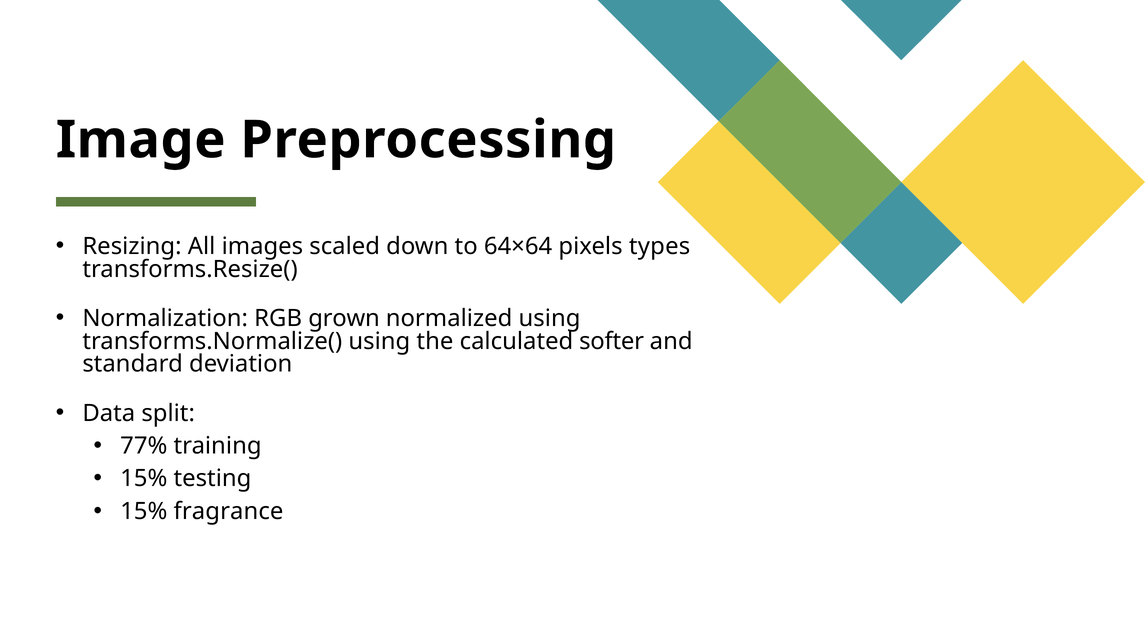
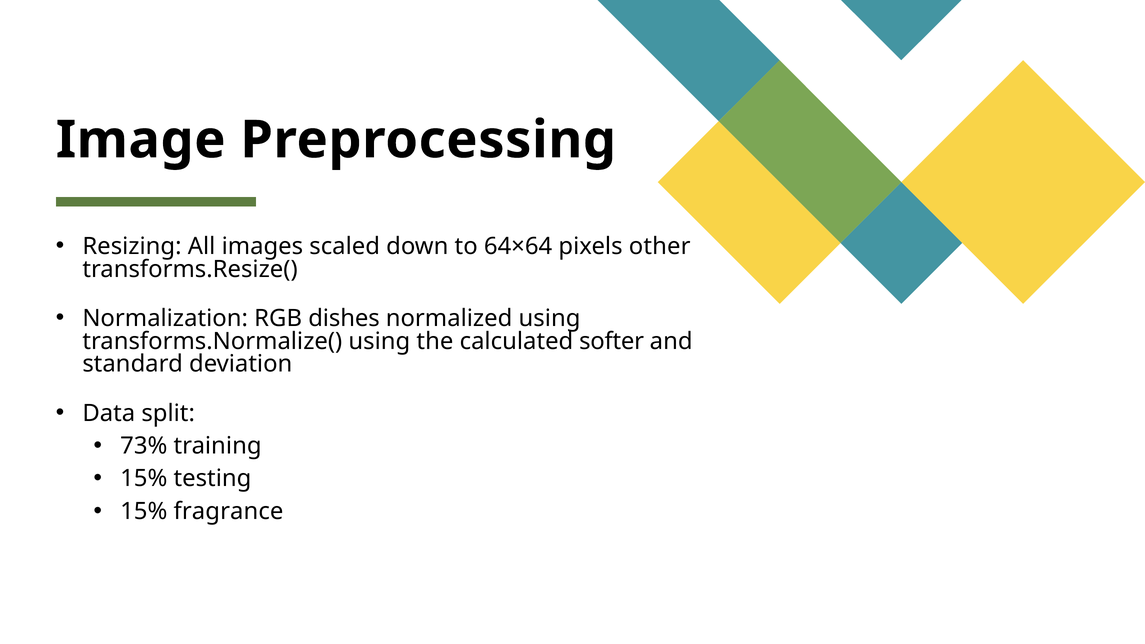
types: types -> other (660, 246)
grown: grown -> dishes (344, 318)
77%: 77% -> 73% (144, 446)
